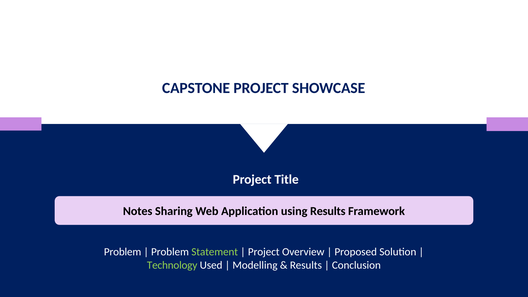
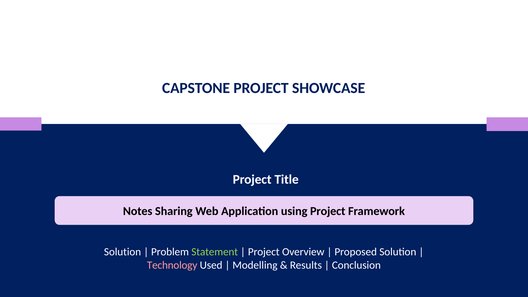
using Results: Results -> Project (328, 211)
Problem: Problem -> Solution (123, 252)
Technology colour: light green -> pink (172, 265)
